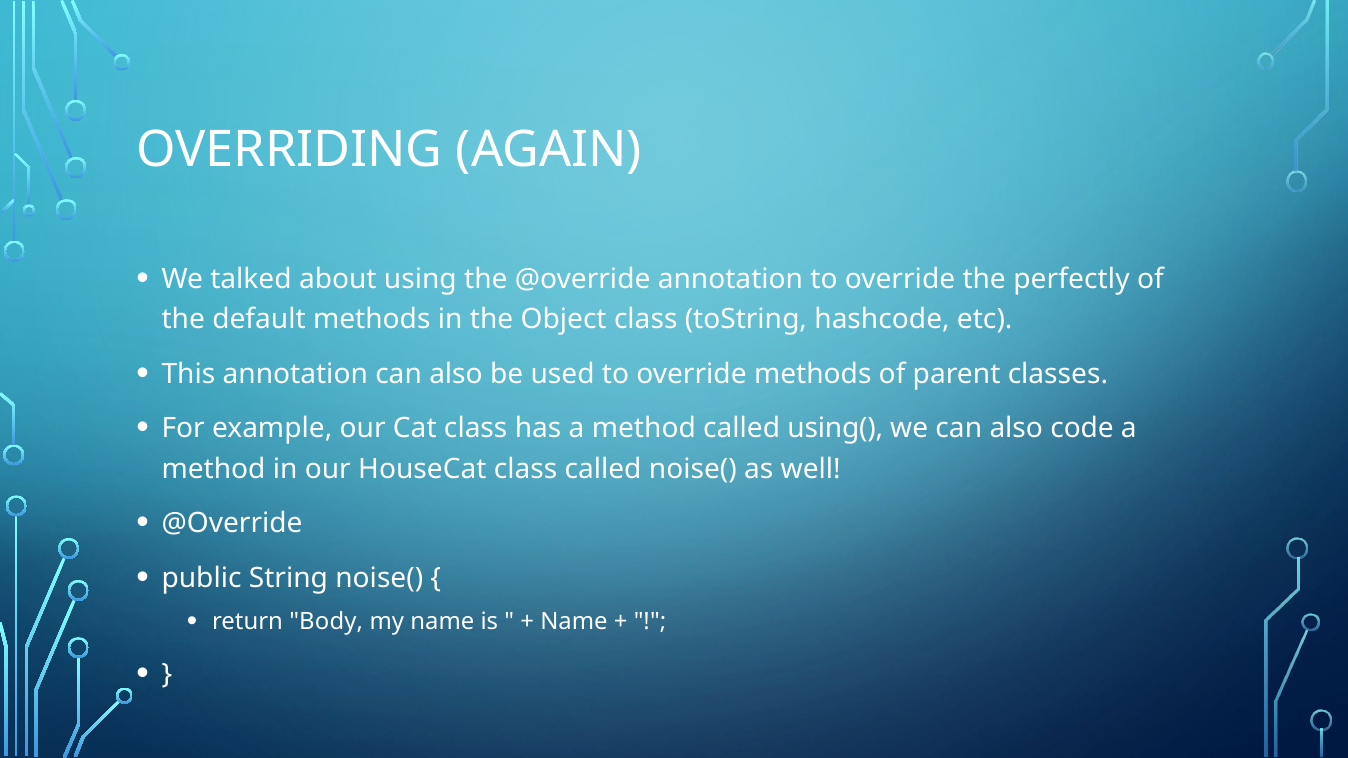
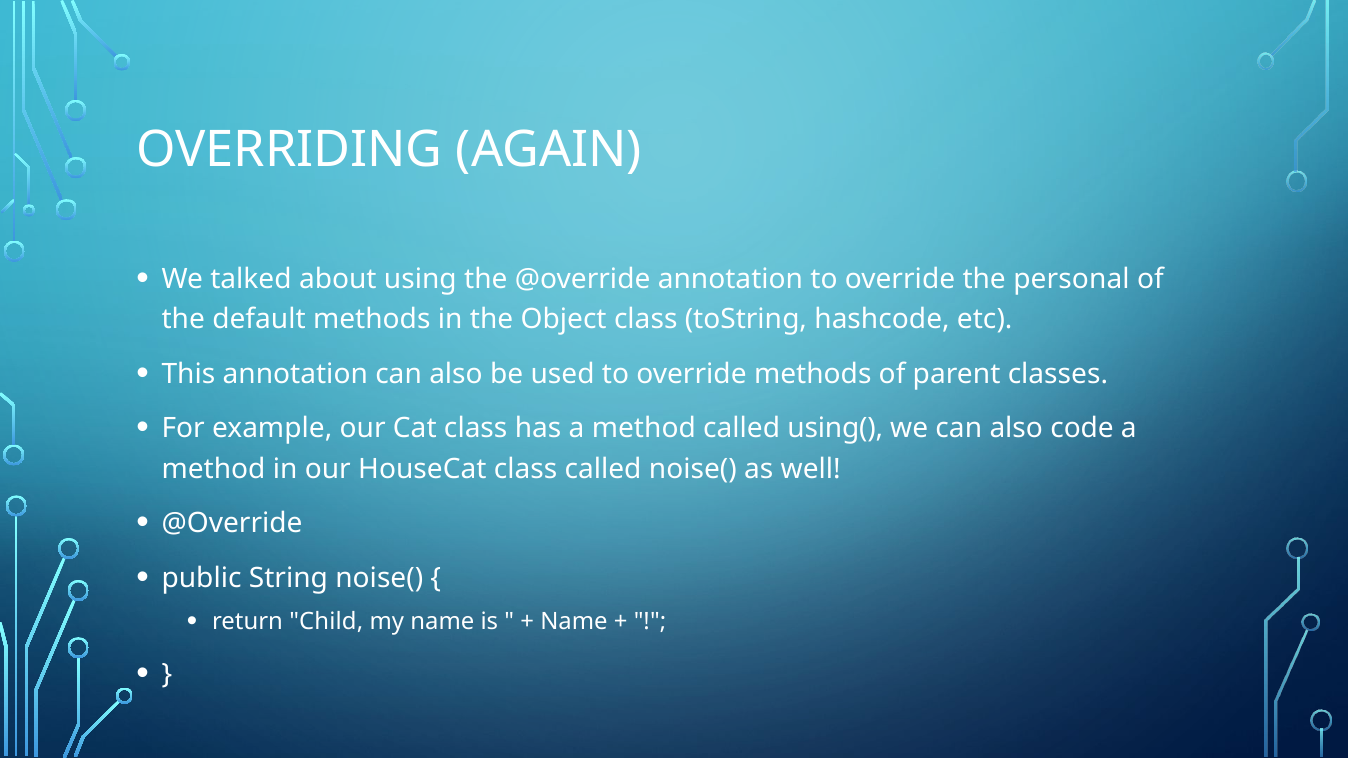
perfectly: perfectly -> personal (1071, 279)
Body: Body -> Child (326, 622)
